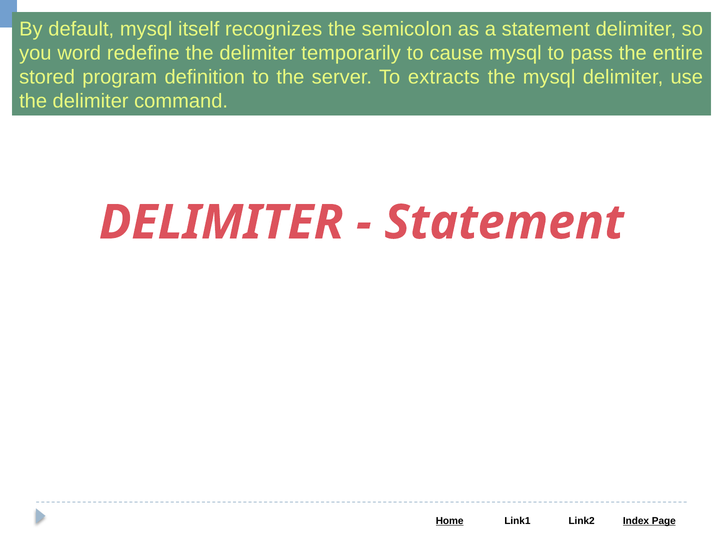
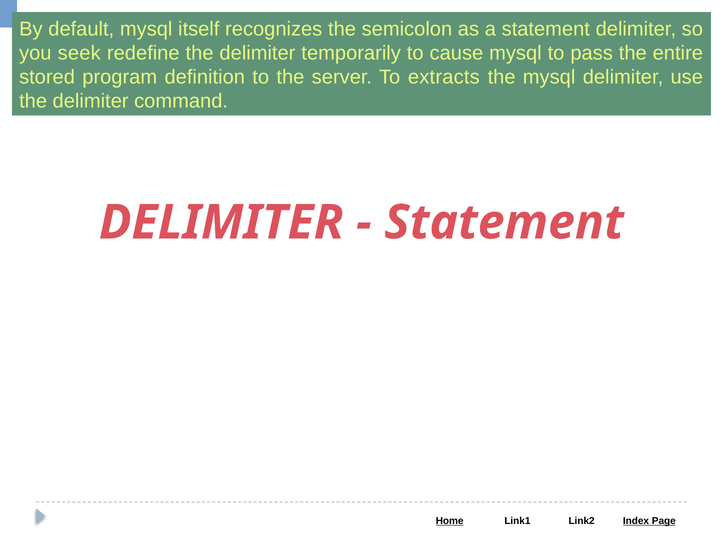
word: word -> seek (79, 53)
